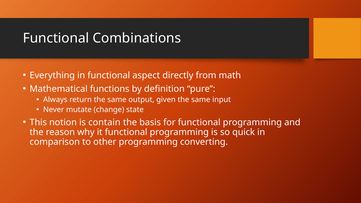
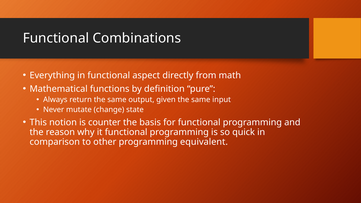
contain: contain -> counter (104, 122)
converting: converting -> equivalent (204, 142)
